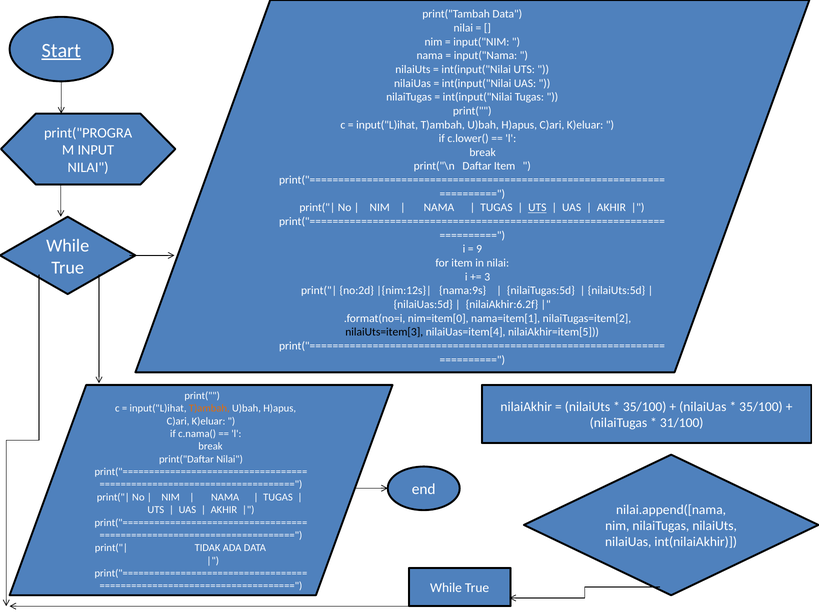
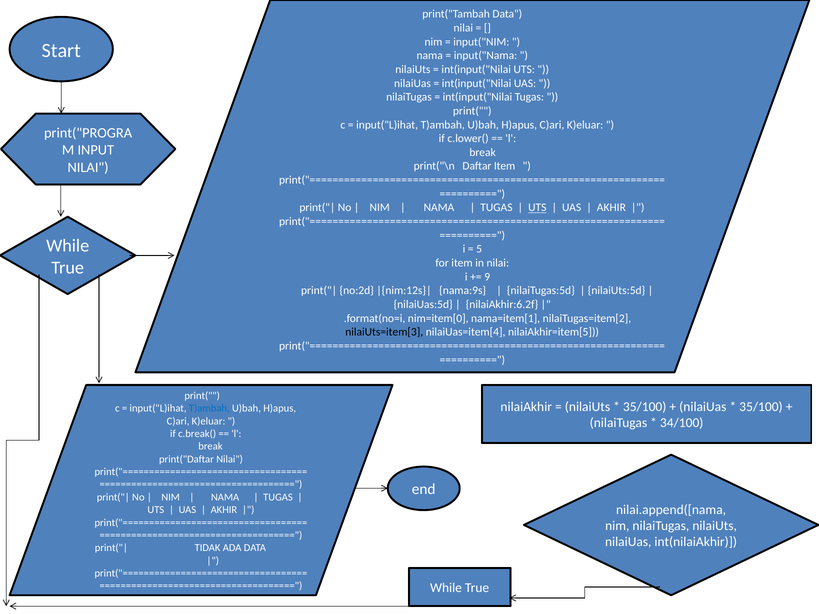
Start underline: present -> none (61, 51)
9: 9 -> 5 (479, 249)
3: 3 -> 9 (487, 277)
T)ambah colour: orange -> blue (209, 409)
31/100: 31/100 -> 34/100 (682, 423)
c.nama(: c.nama( -> c.break( (197, 434)
